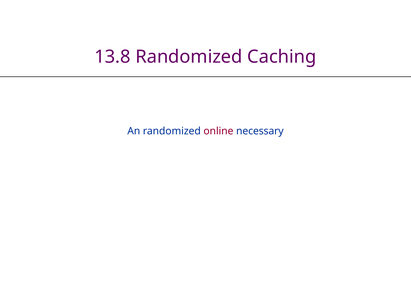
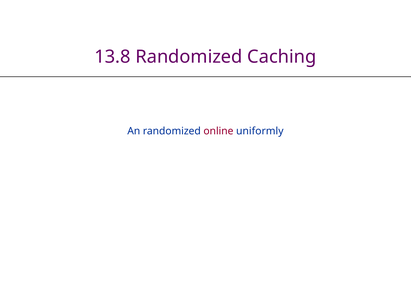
necessary: necessary -> uniformly (260, 131)
